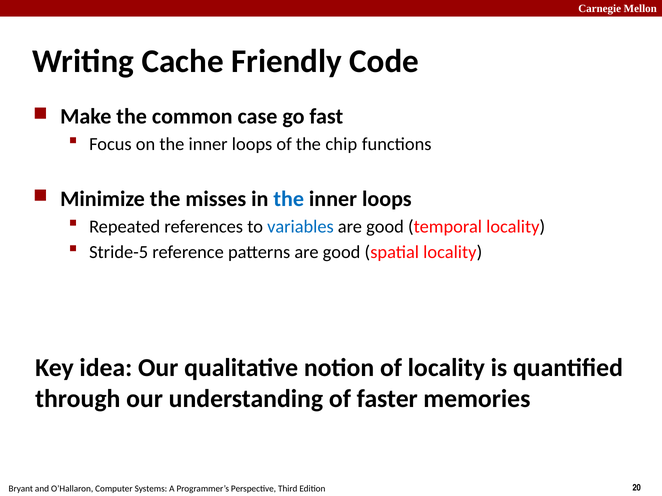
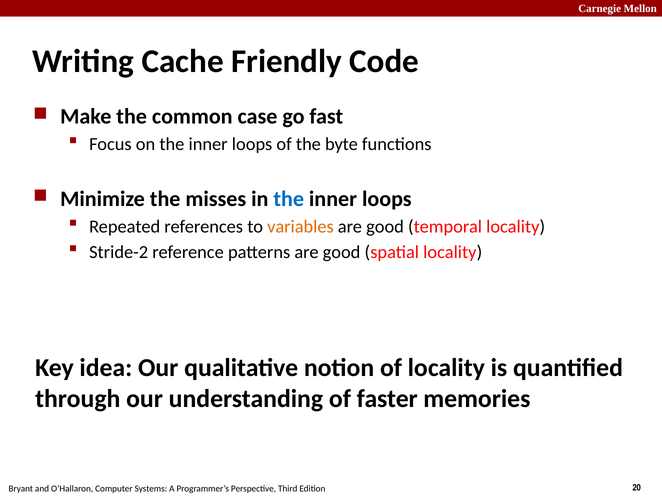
chip: chip -> byte (341, 144)
variables colour: blue -> orange (300, 227)
Stride-5: Stride-5 -> Stride-2 (119, 253)
